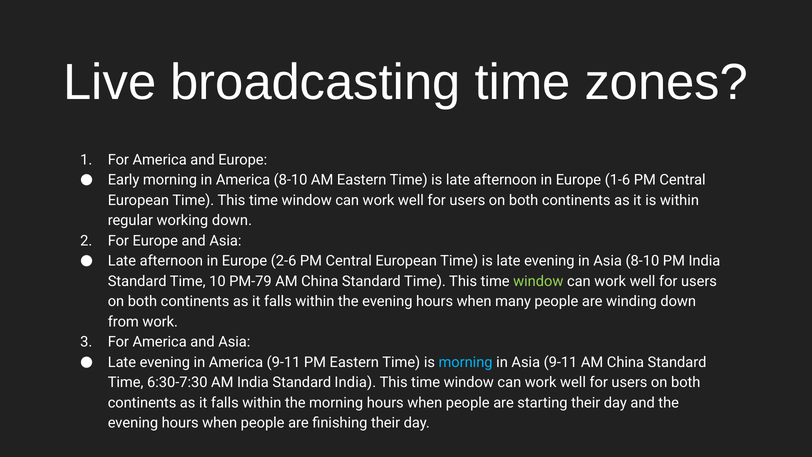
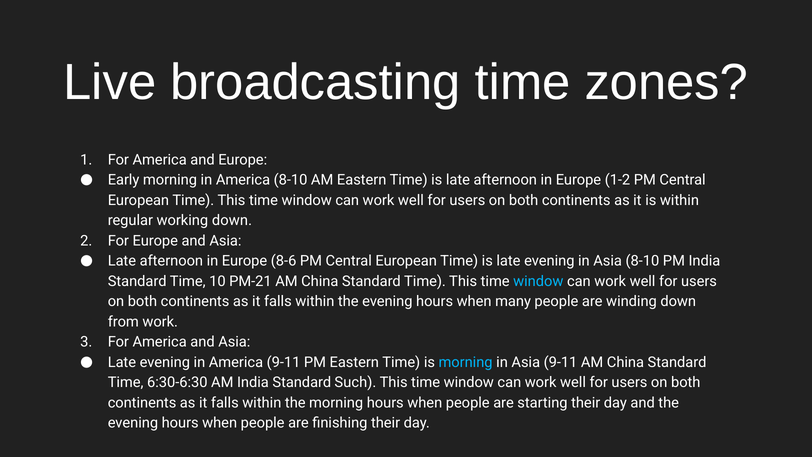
1-6: 1-6 -> 1-2 (618, 180)
2-6: 2-6 -> 8-6 (284, 261)
PM-79: PM-79 -> PM-21 (250, 281)
window colour: light green -> light blue (538, 281)
6:30-7:30: 6:30-7:30 -> 6:30-6:30 (177, 382)
Standard India: India -> Such (355, 382)
